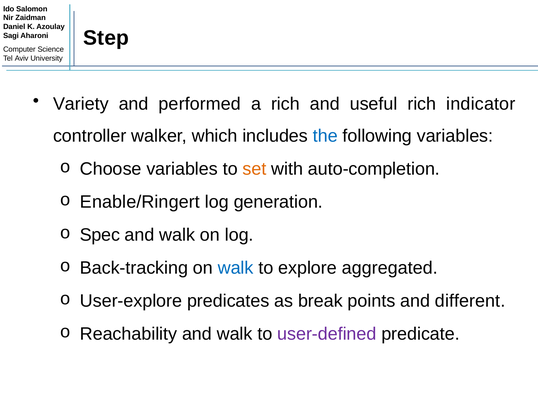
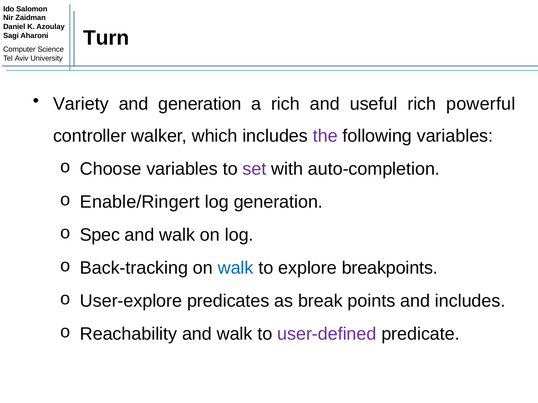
Step: Step -> Turn (106, 38)
and performed: performed -> generation (200, 104)
indicator: indicator -> powerful (481, 104)
the colour: blue -> purple (325, 136)
set colour: orange -> purple (254, 169)
aggregated: aggregated -> breakpoints (390, 268)
and different: different -> includes (470, 301)
